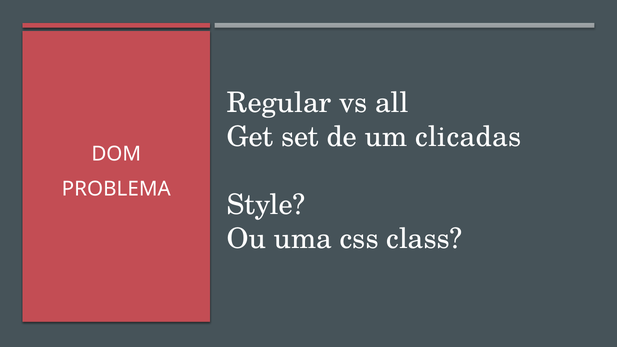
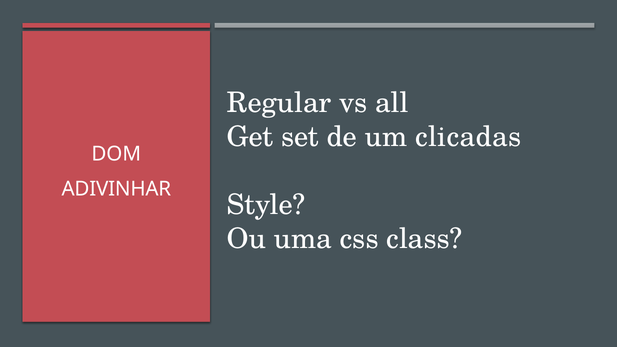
PROBLEMA: PROBLEMA -> ADIVINHAR (116, 189)
